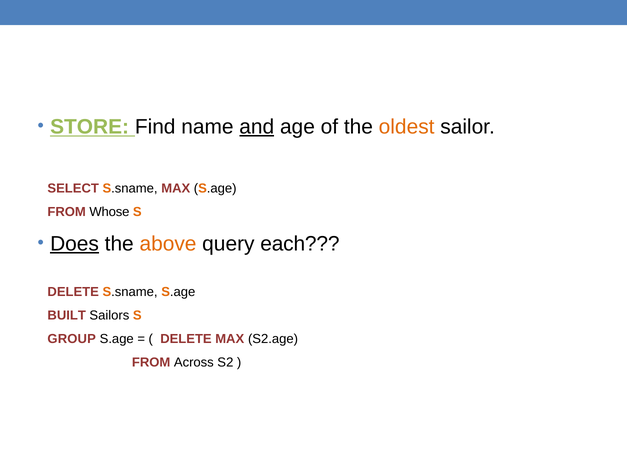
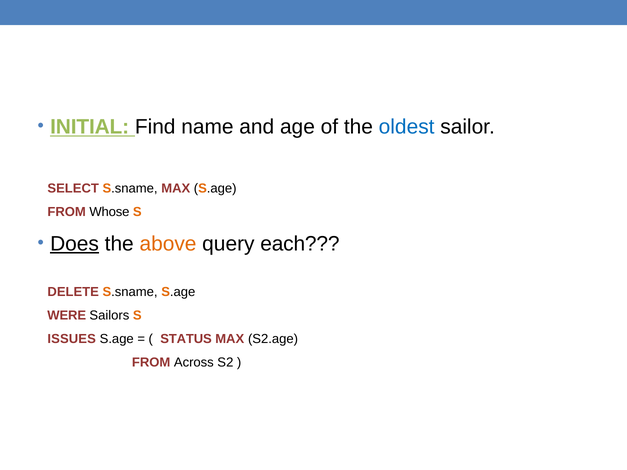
STORE: STORE -> INITIAL (90, 127)
and underline: present -> none (257, 127)
oldest colour: orange -> blue (407, 127)
BUILT: BUILT -> WERE (67, 316)
GROUP: GROUP -> ISSUES (72, 339)
DELETE: DELETE -> STATUS (186, 339)
